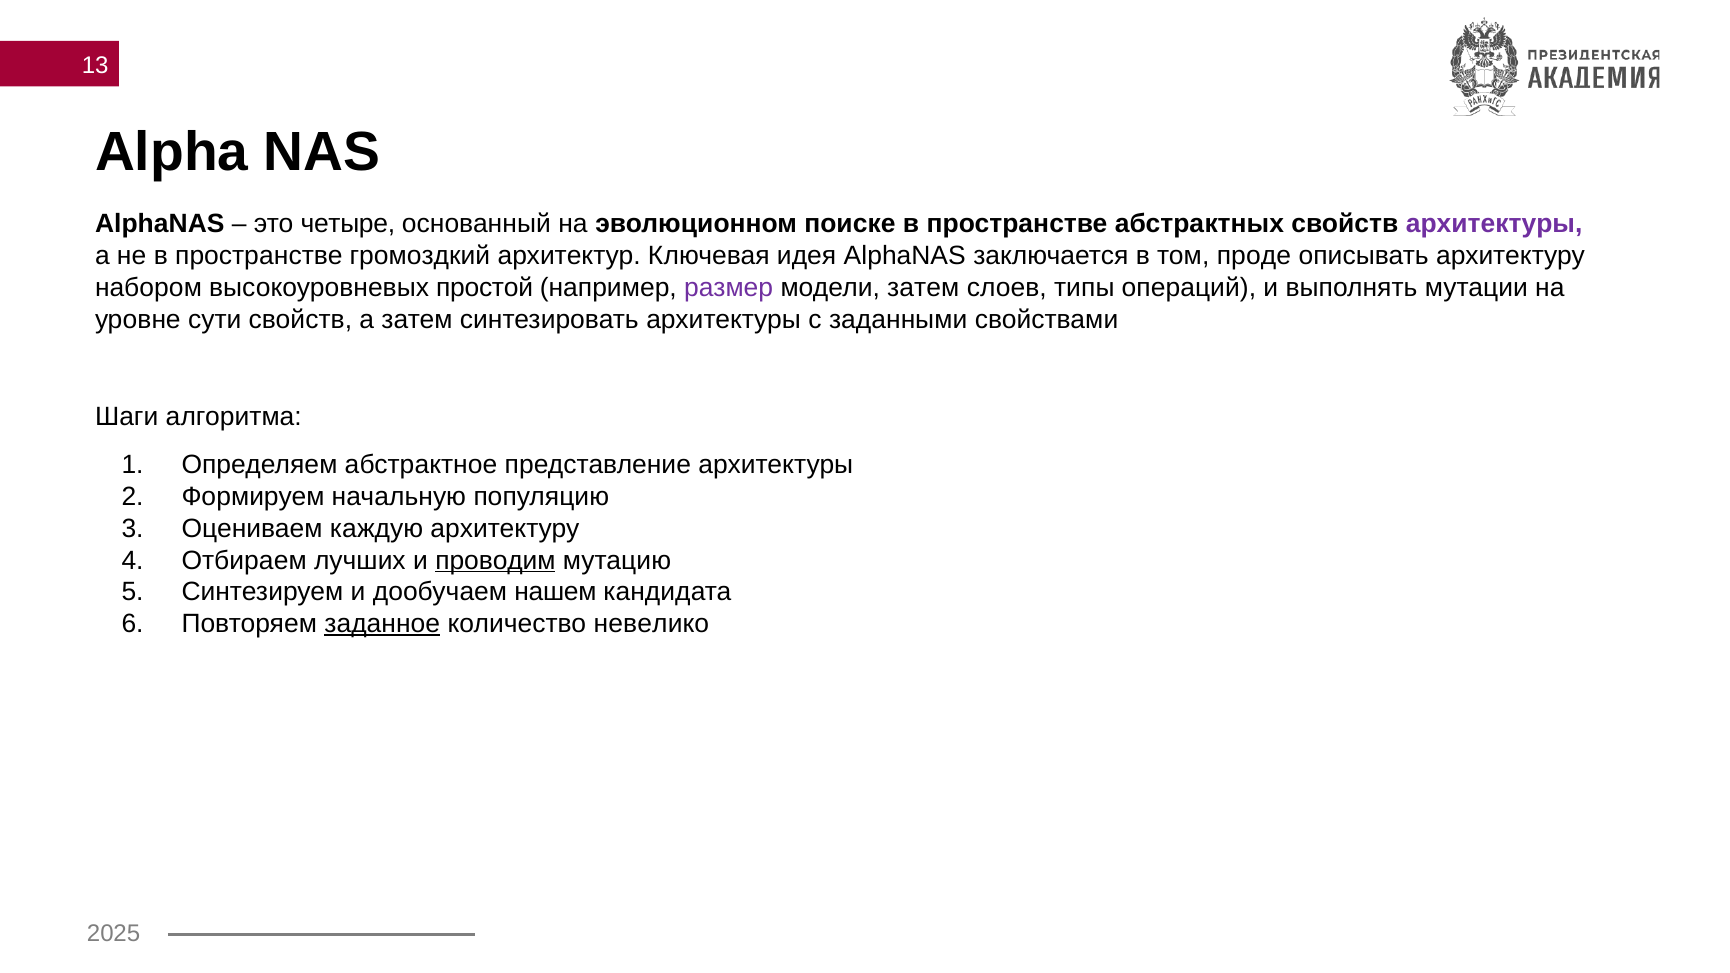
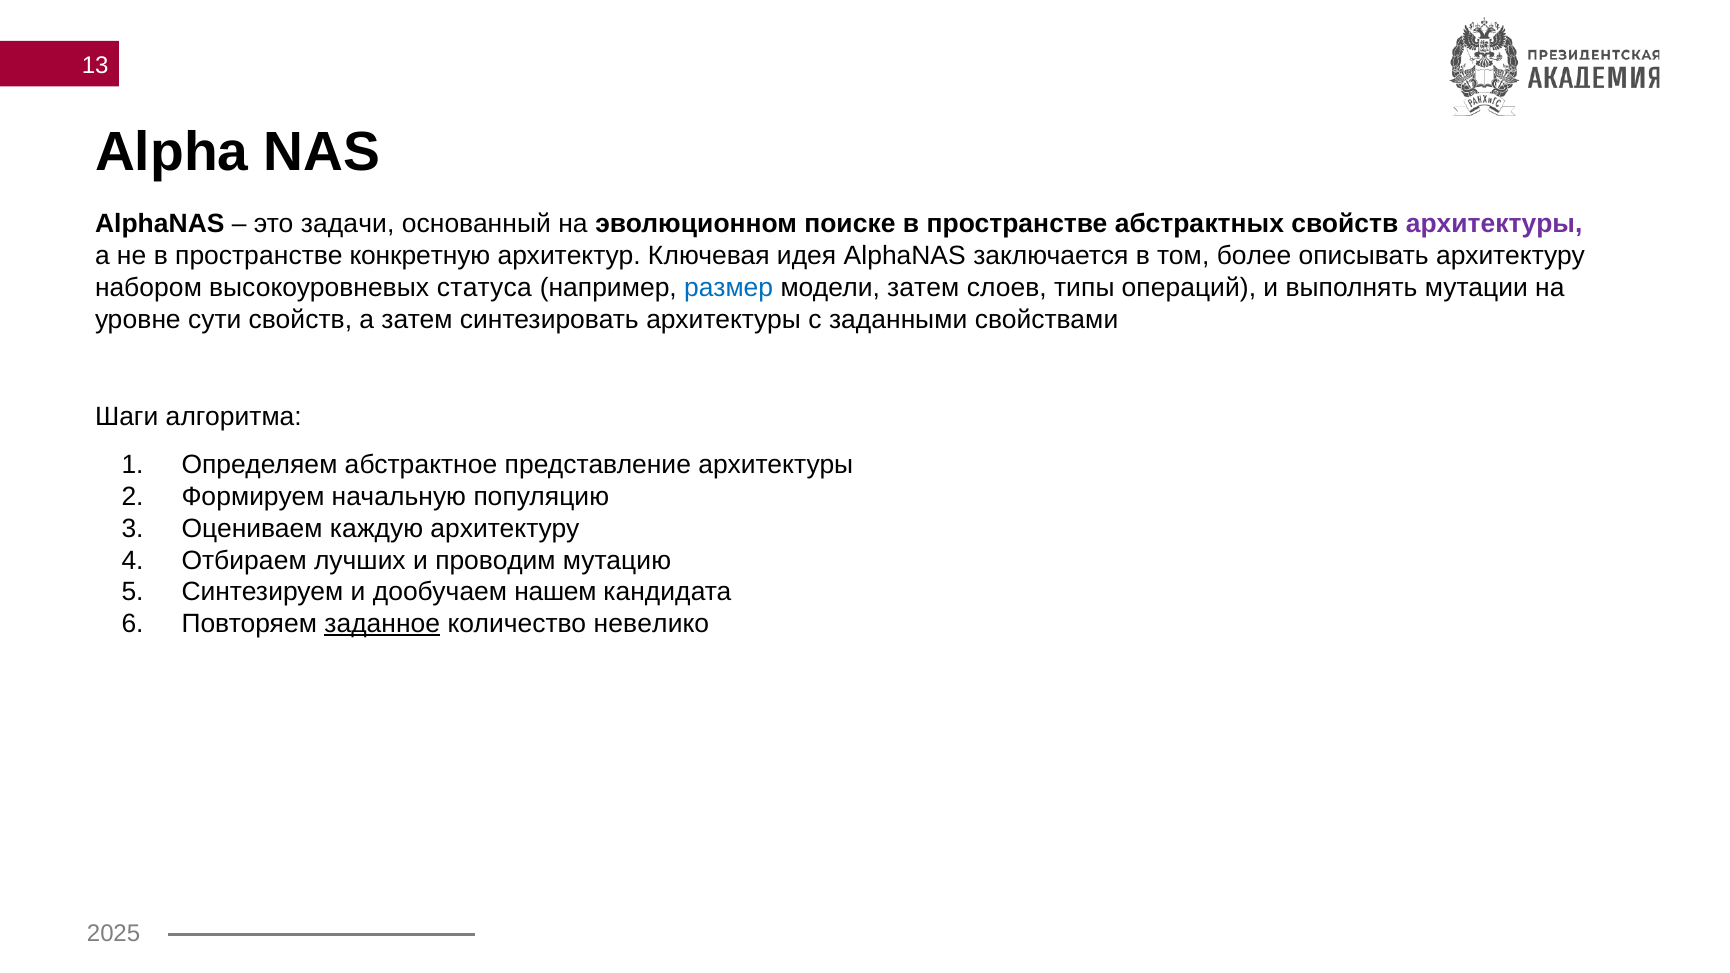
четыре: четыре -> задачи (348, 224)
громоздкий: громоздкий -> конкретную (420, 256)
проде: проде -> более (1254, 256)
простой: простой -> статуса (484, 288)
размер colour: purple -> blue (729, 288)
проводим underline: present -> none (495, 560)
